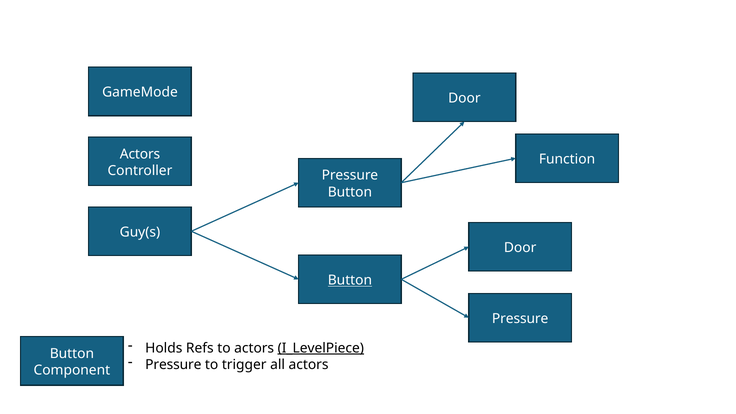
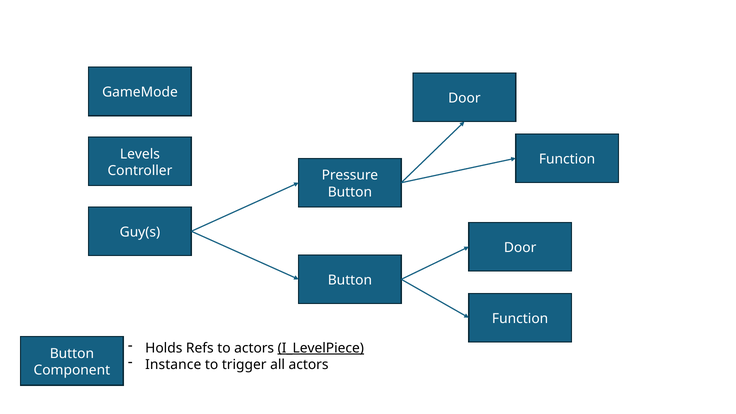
Actors: Actors -> Levels (140, 154)
Button underline: present -> none (350, 280)
Pressure: Pressure -> Function (520, 319)
Pressure: Pressure -> Instance (173, 365)
